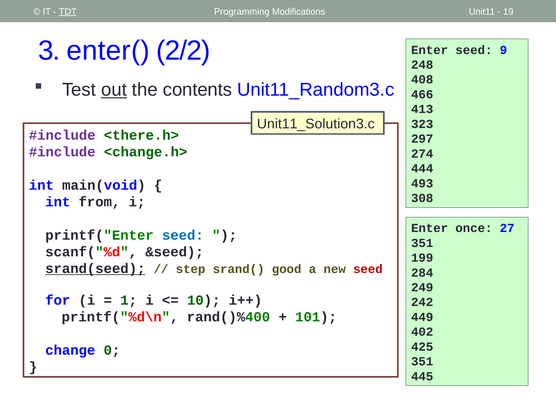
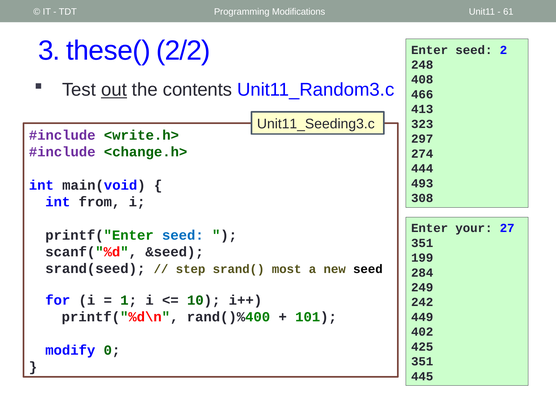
TDT underline: present -> none (68, 12)
19: 19 -> 61 (508, 12)
enter(: enter( -> these( (108, 51)
9: 9 -> 2 (504, 50)
Unit11_Solution3.c: Unit11_Solution3.c -> Unit11_Seeding3.c (316, 124)
<there.h>: <there.h> -> <write.h> (141, 135)
once: once -> your (474, 228)
srand(seed underline: present -> none (95, 269)
good: good -> most (287, 269)
seed colour: red -> black (368, 269)
change: change -> modify (70, 350)
